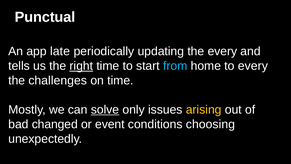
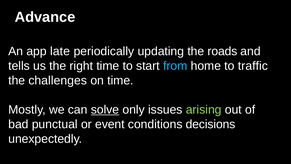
Punctual: Punctual -> Advance (45, 17)
the every: every -> roads (222, 51)
right underline: present -> none (81, 66)
to every: every -> traffic (253, 66)
arising colour: yellow -> light green (204, 109)
changed: changed -> punctual (55, 124)
choosing: choosing -> decisions (211, 124)
